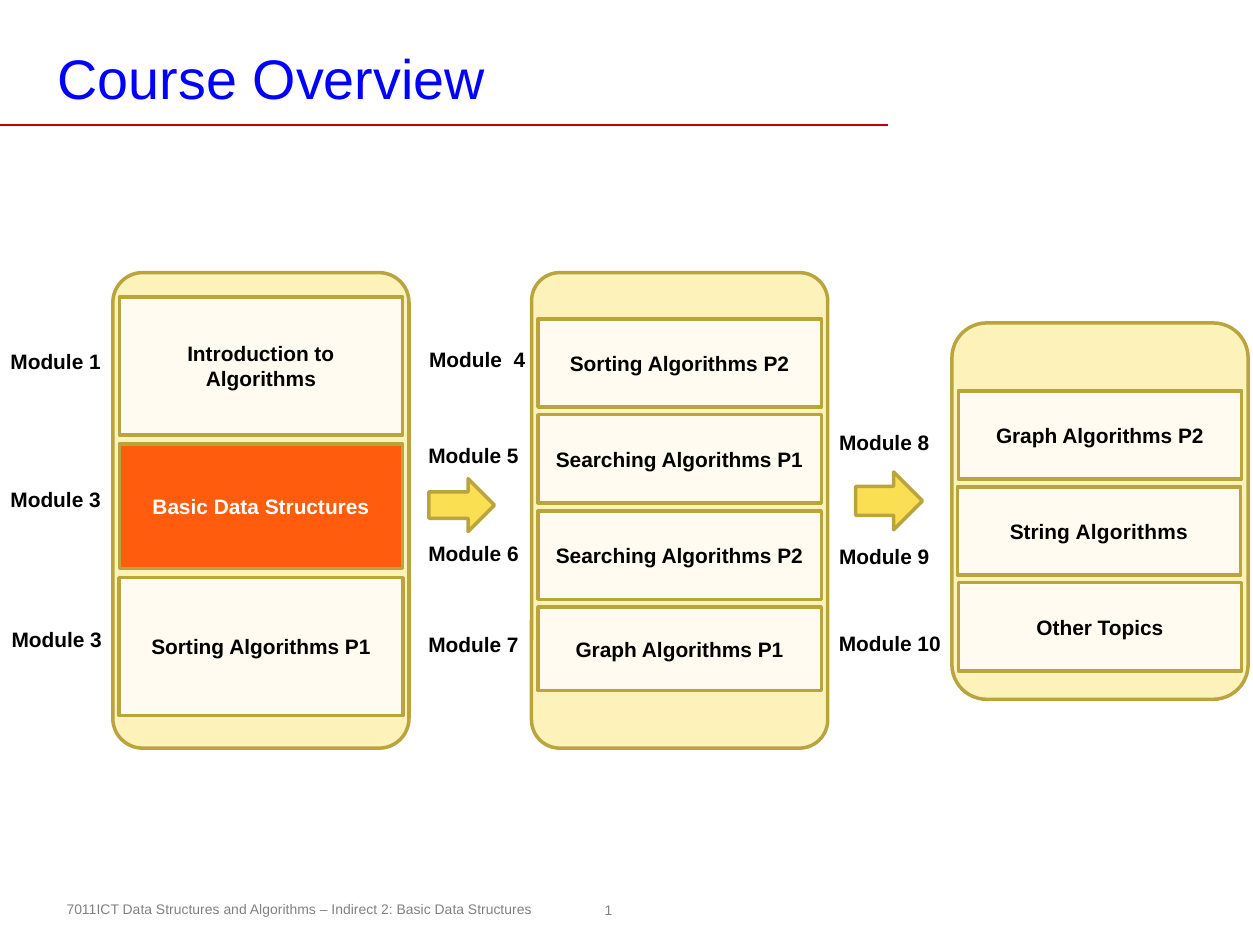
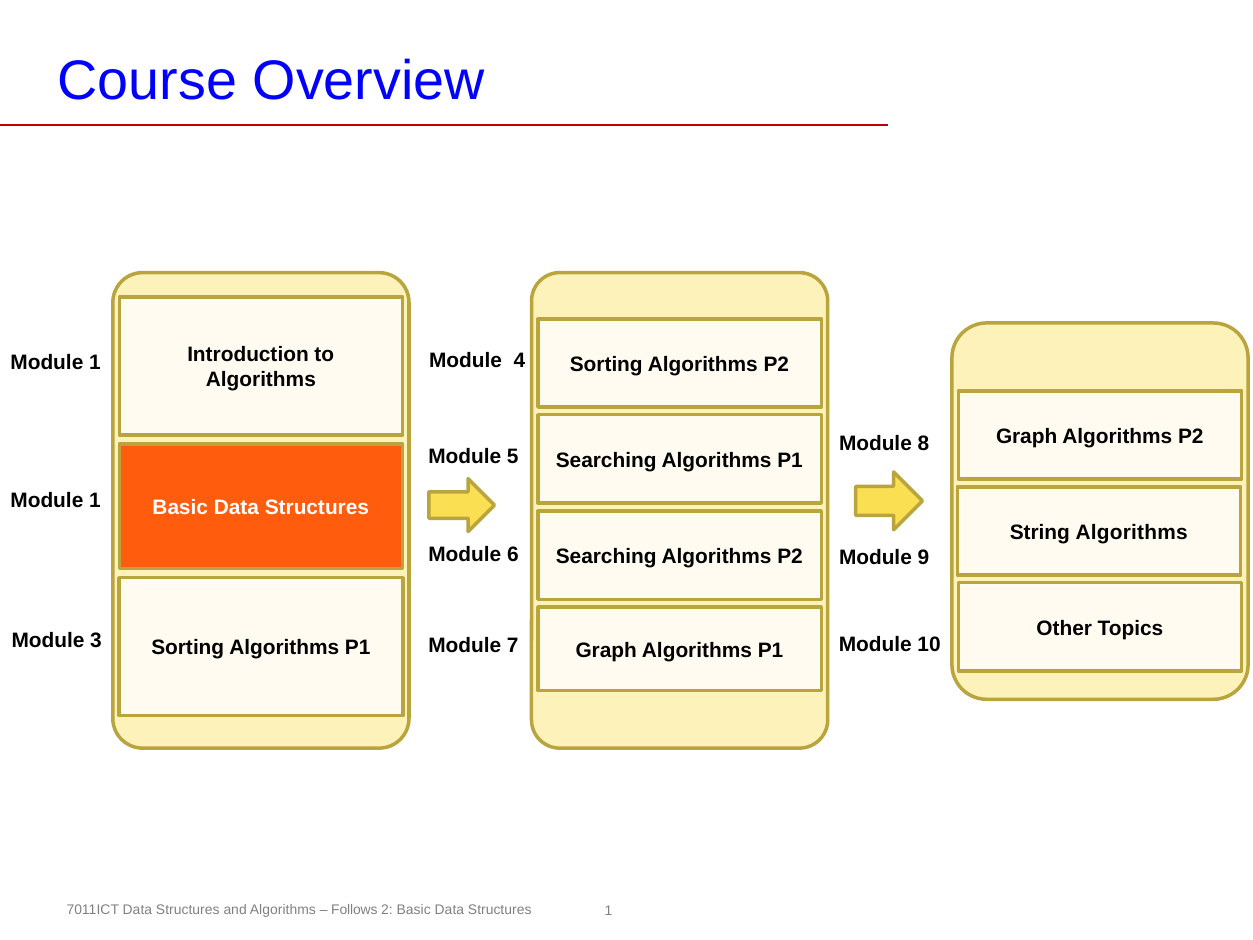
3: 3 -> 1 (95, 500)
Indirect: Indirect -> Follows (354, 910)
